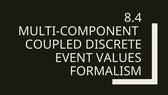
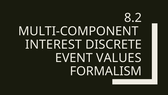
8.4: 8.4 -> 8.2 (133, 18)
COUPLED: COUPLED -> INTEREST (54, 44)
